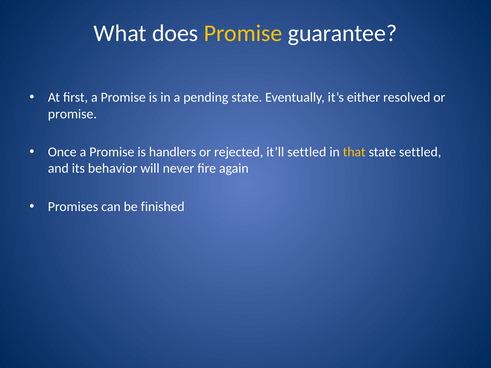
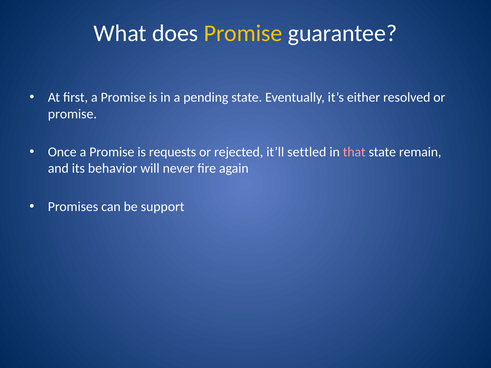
handlers: handlers -> requests (173, 152)
that colour: yellow -> pink (354, 152)
state settled: settled -> remain (420, 152)
finished: finished -> support (163, 207)
